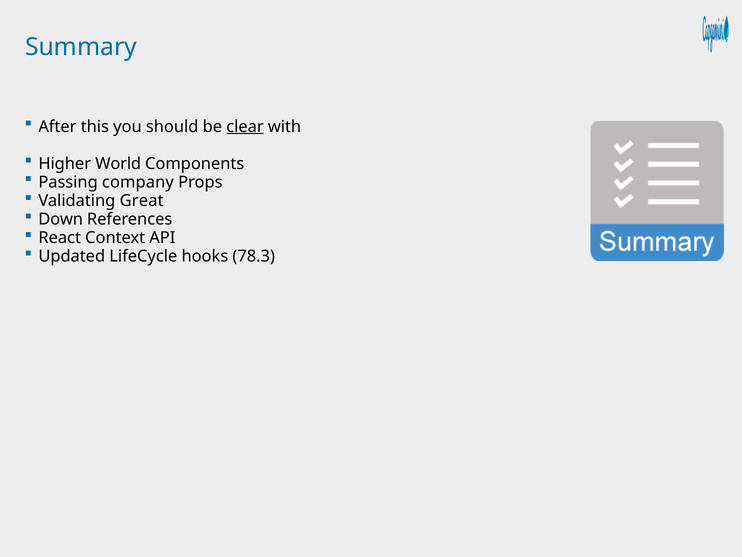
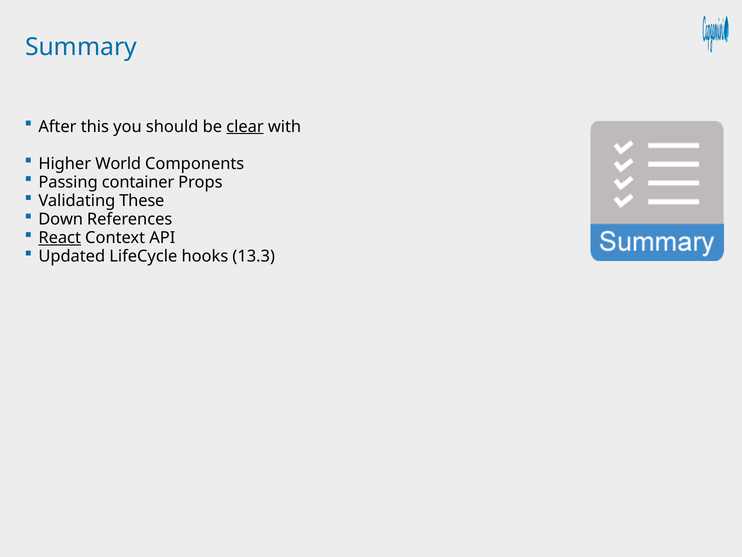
company: company -> container (138, 182)
Great: Great -> These (142, 201)
React underline: none -> present (60, 238)
78.3: 78.3 -> 13.3 (254, 256)
